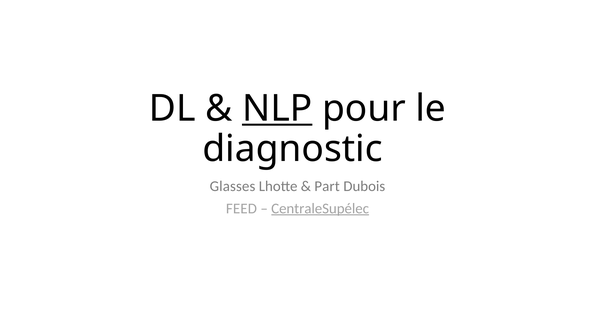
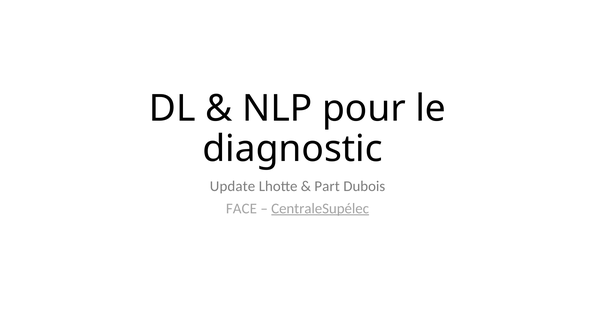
NLP underline: present -> none (277, 109)
Glasses: Glasses -> Update (233, 186)
FEED: FEED -> FACE (241, 208)
